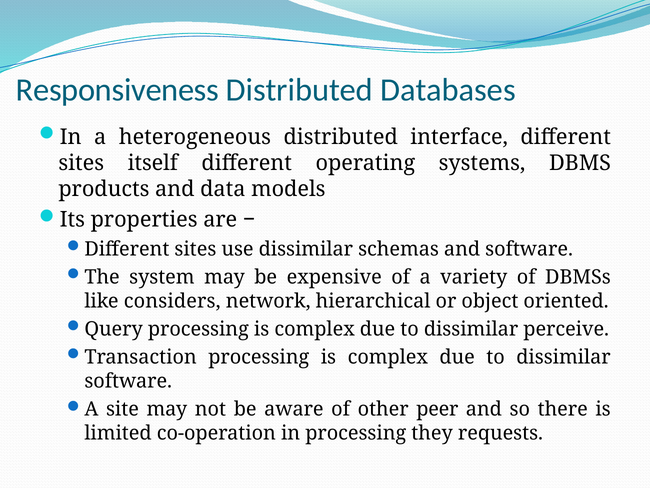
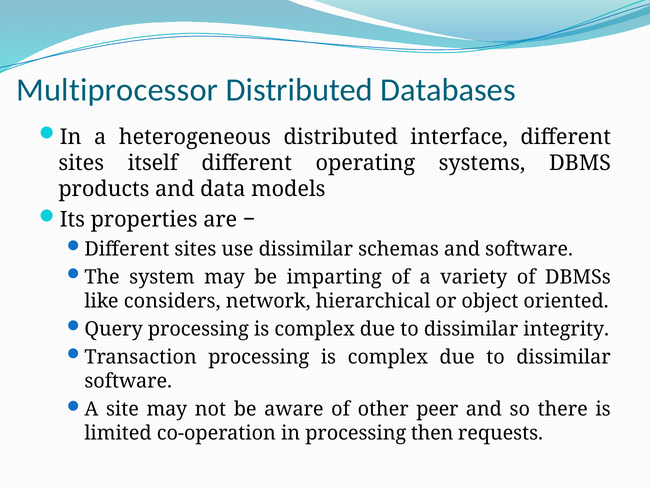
Responsiveness: Responsiveness -> Multiprocessor (117, 90)
expensive: expensive -> imparting (334, 277)
perceive: perceive -> integrity (566, 329)
they: they -> then (432, 433)
